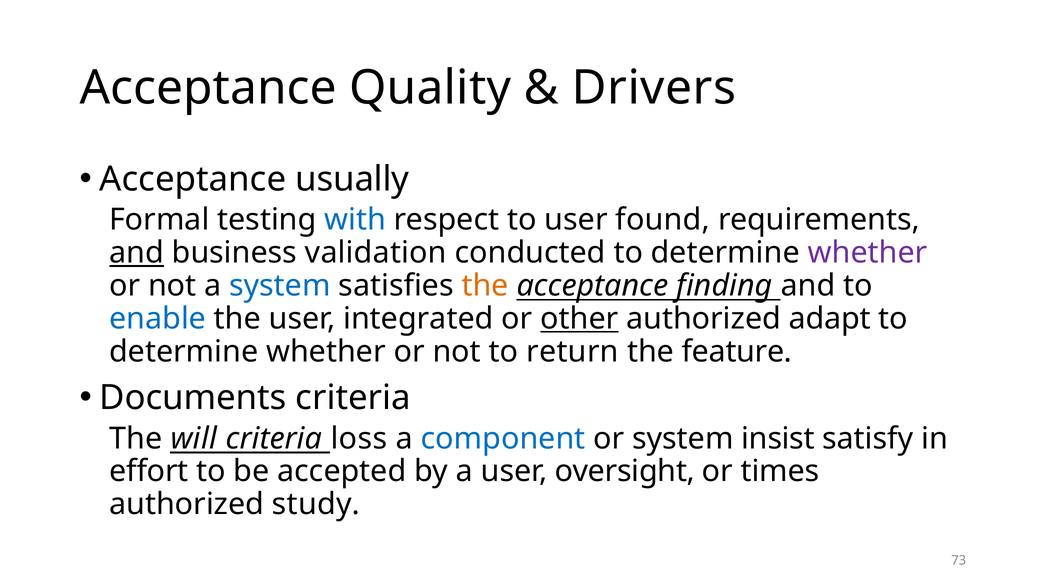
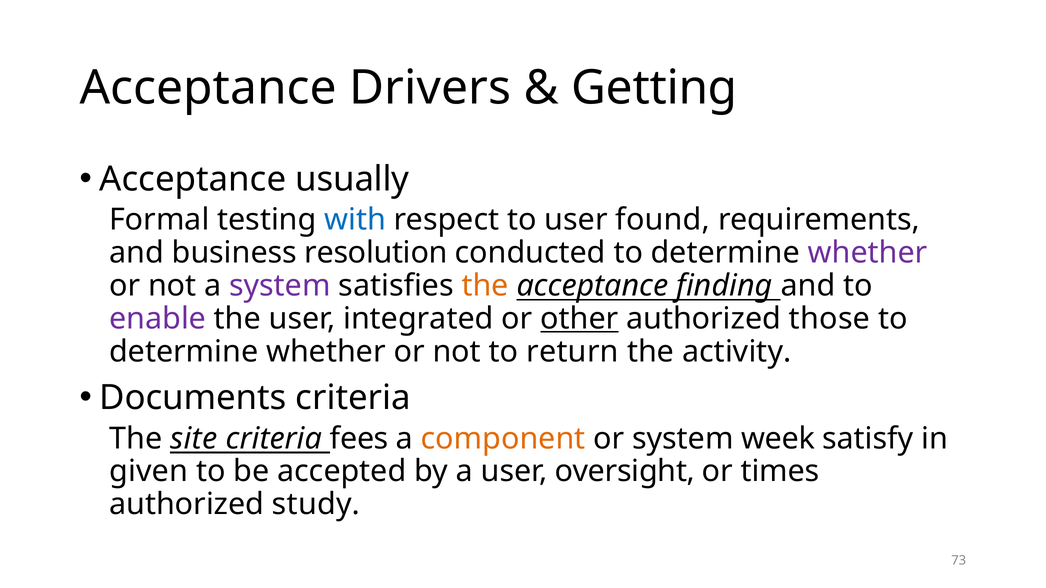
Quality: Quality -> Drivers (430, 88)
Drivers: Drivers -> Getting (654, 88)
and underline: present -> none (137, 253)
validation: validation -> resolution (376, 253)
system colour: blue -> purple (280, 286)
enable colour: blue -> purple (158, 319)
adapt: adapt -> those (830, 319)
feature: feature -> activity (737, 352)
will: will -> site (194, 439)
loss: loss -> fees (359, 439)
component colour: blue -> orange (503, 439)
insist: insist -> week (778, 439)
effort: effort -> given (149, 472)
